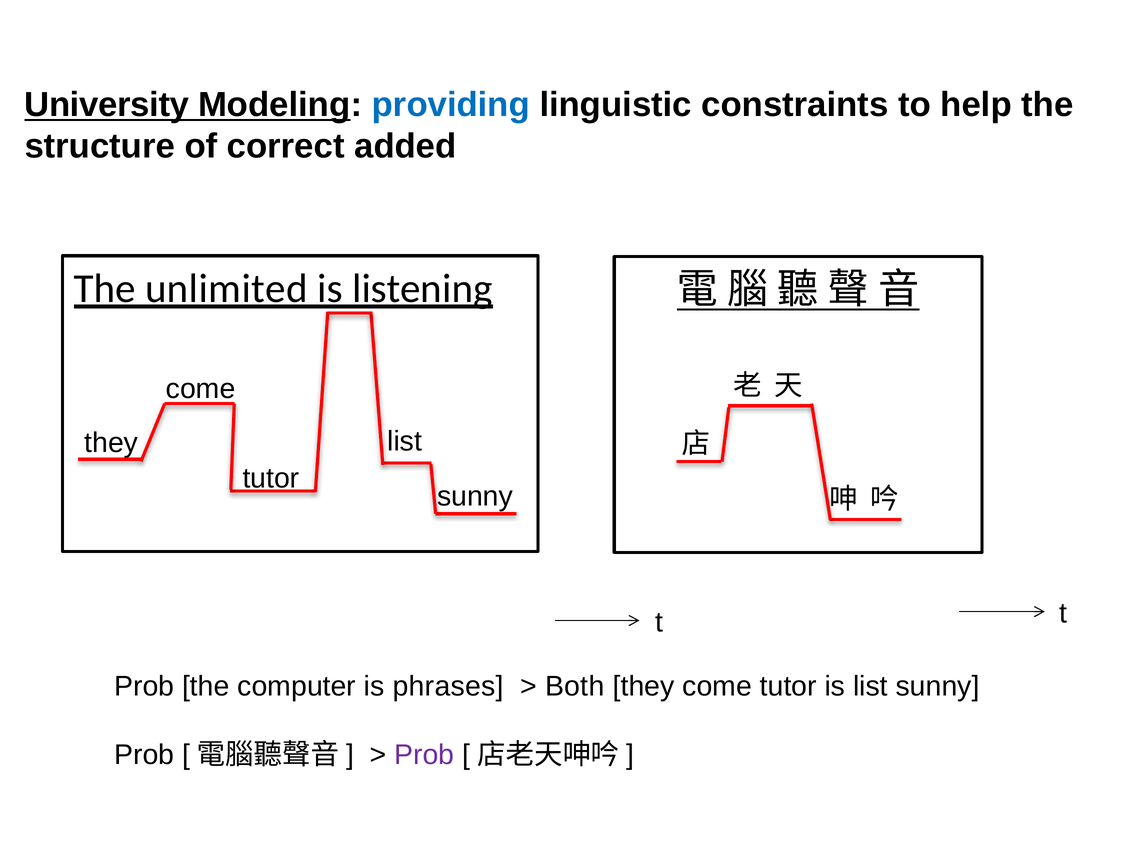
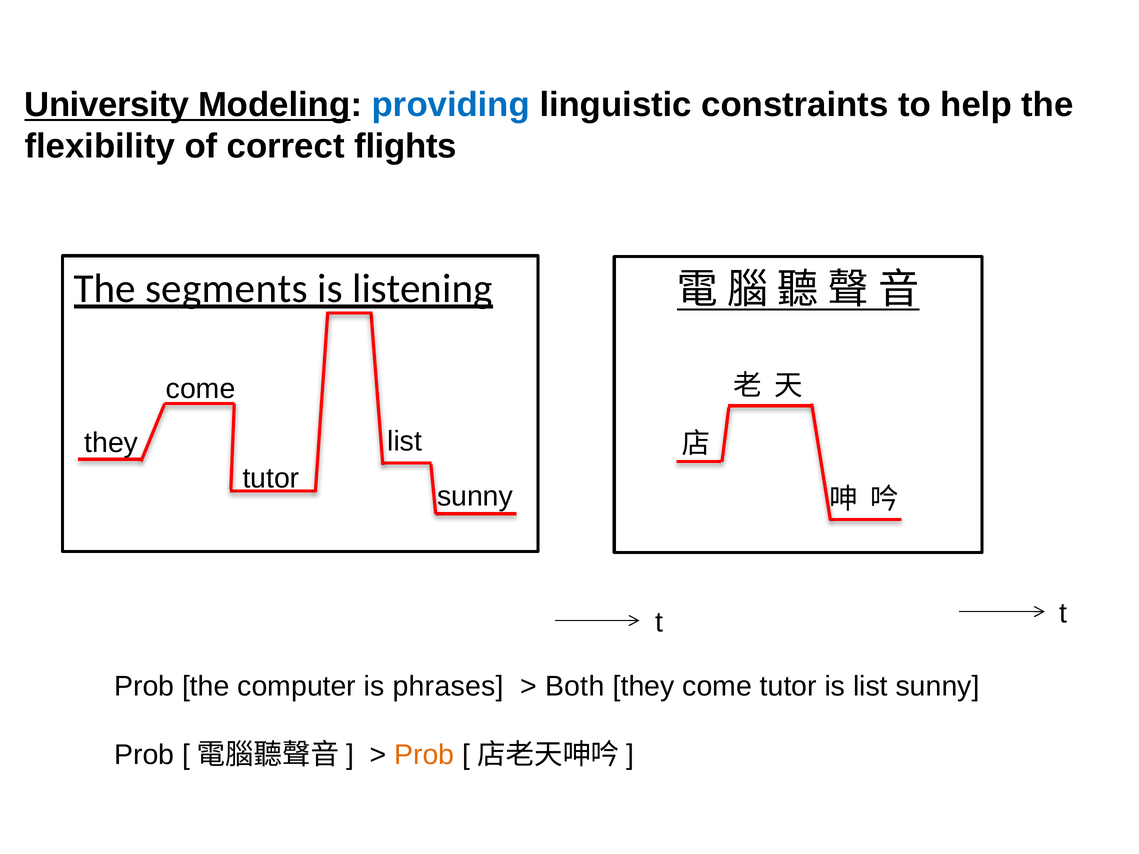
structure: structure -> flexibility (100, 146)
added: added -> flights (406, 146)
unlimited: unlimited -> segments (226, 289)
Prob colour: purple -> orange (424, 755)
